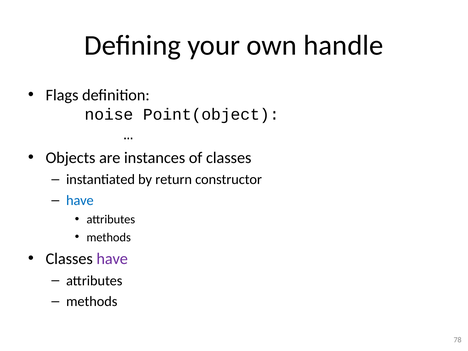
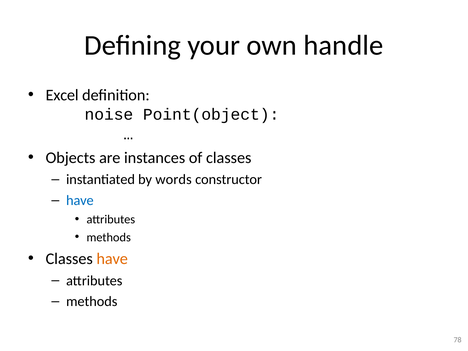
Flags: Flags -> Excel (62, 95)
return: return -> words (174, 180)
have colour: purple -> orange (112, 259)
